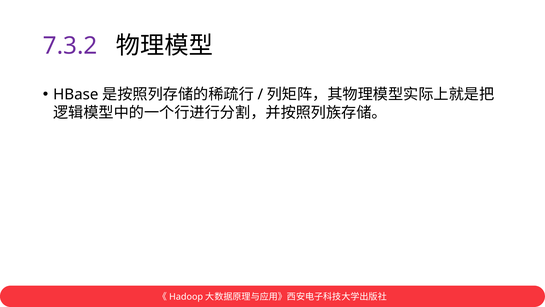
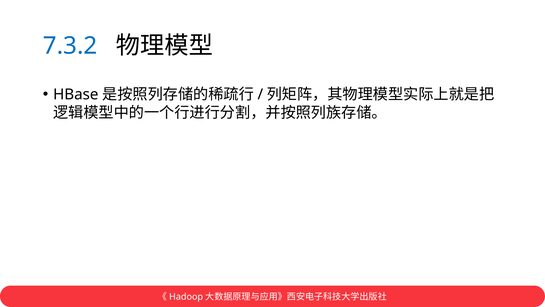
7.3.2 colour: purple -> blue (70, 46)
